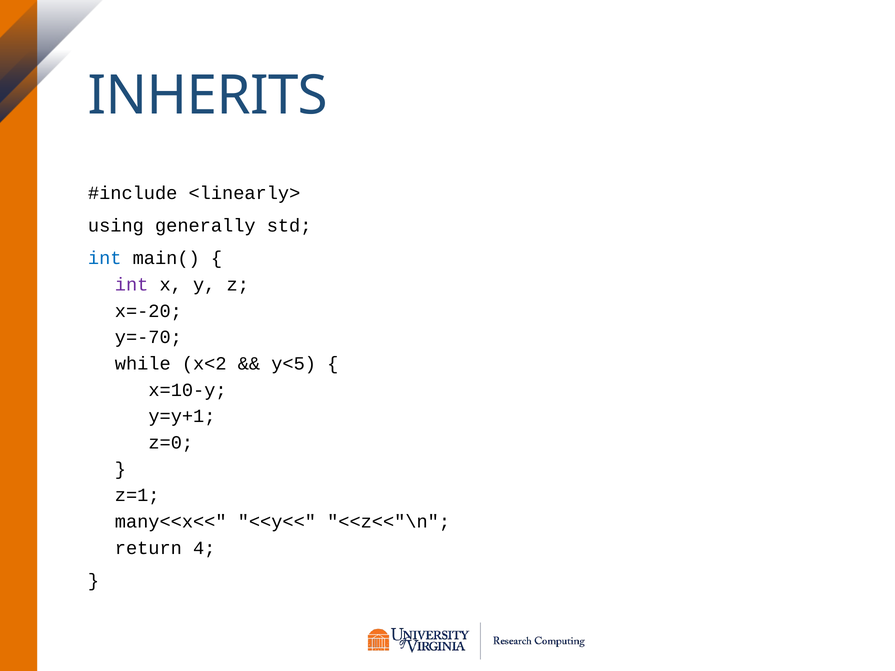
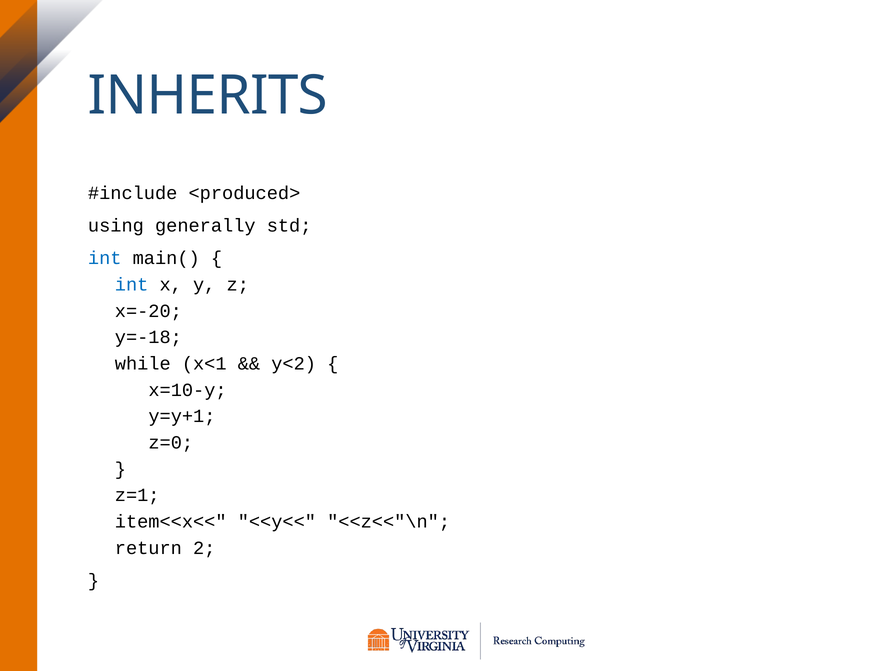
<linearly>: <linearly> -> <produced> (244, 193)
int colour: purple -> blue (132, 285)
y=-70: y=-70 -> y=-18 (148, 337)
x<2: x<2 -> x<1 (204, 364)
y<5: y<5 -> y<2 (294, 364)
many<<x<<: many<<x<< -> item<<x<< (171, 522)
4: 4 -> 2 (204, 548)
